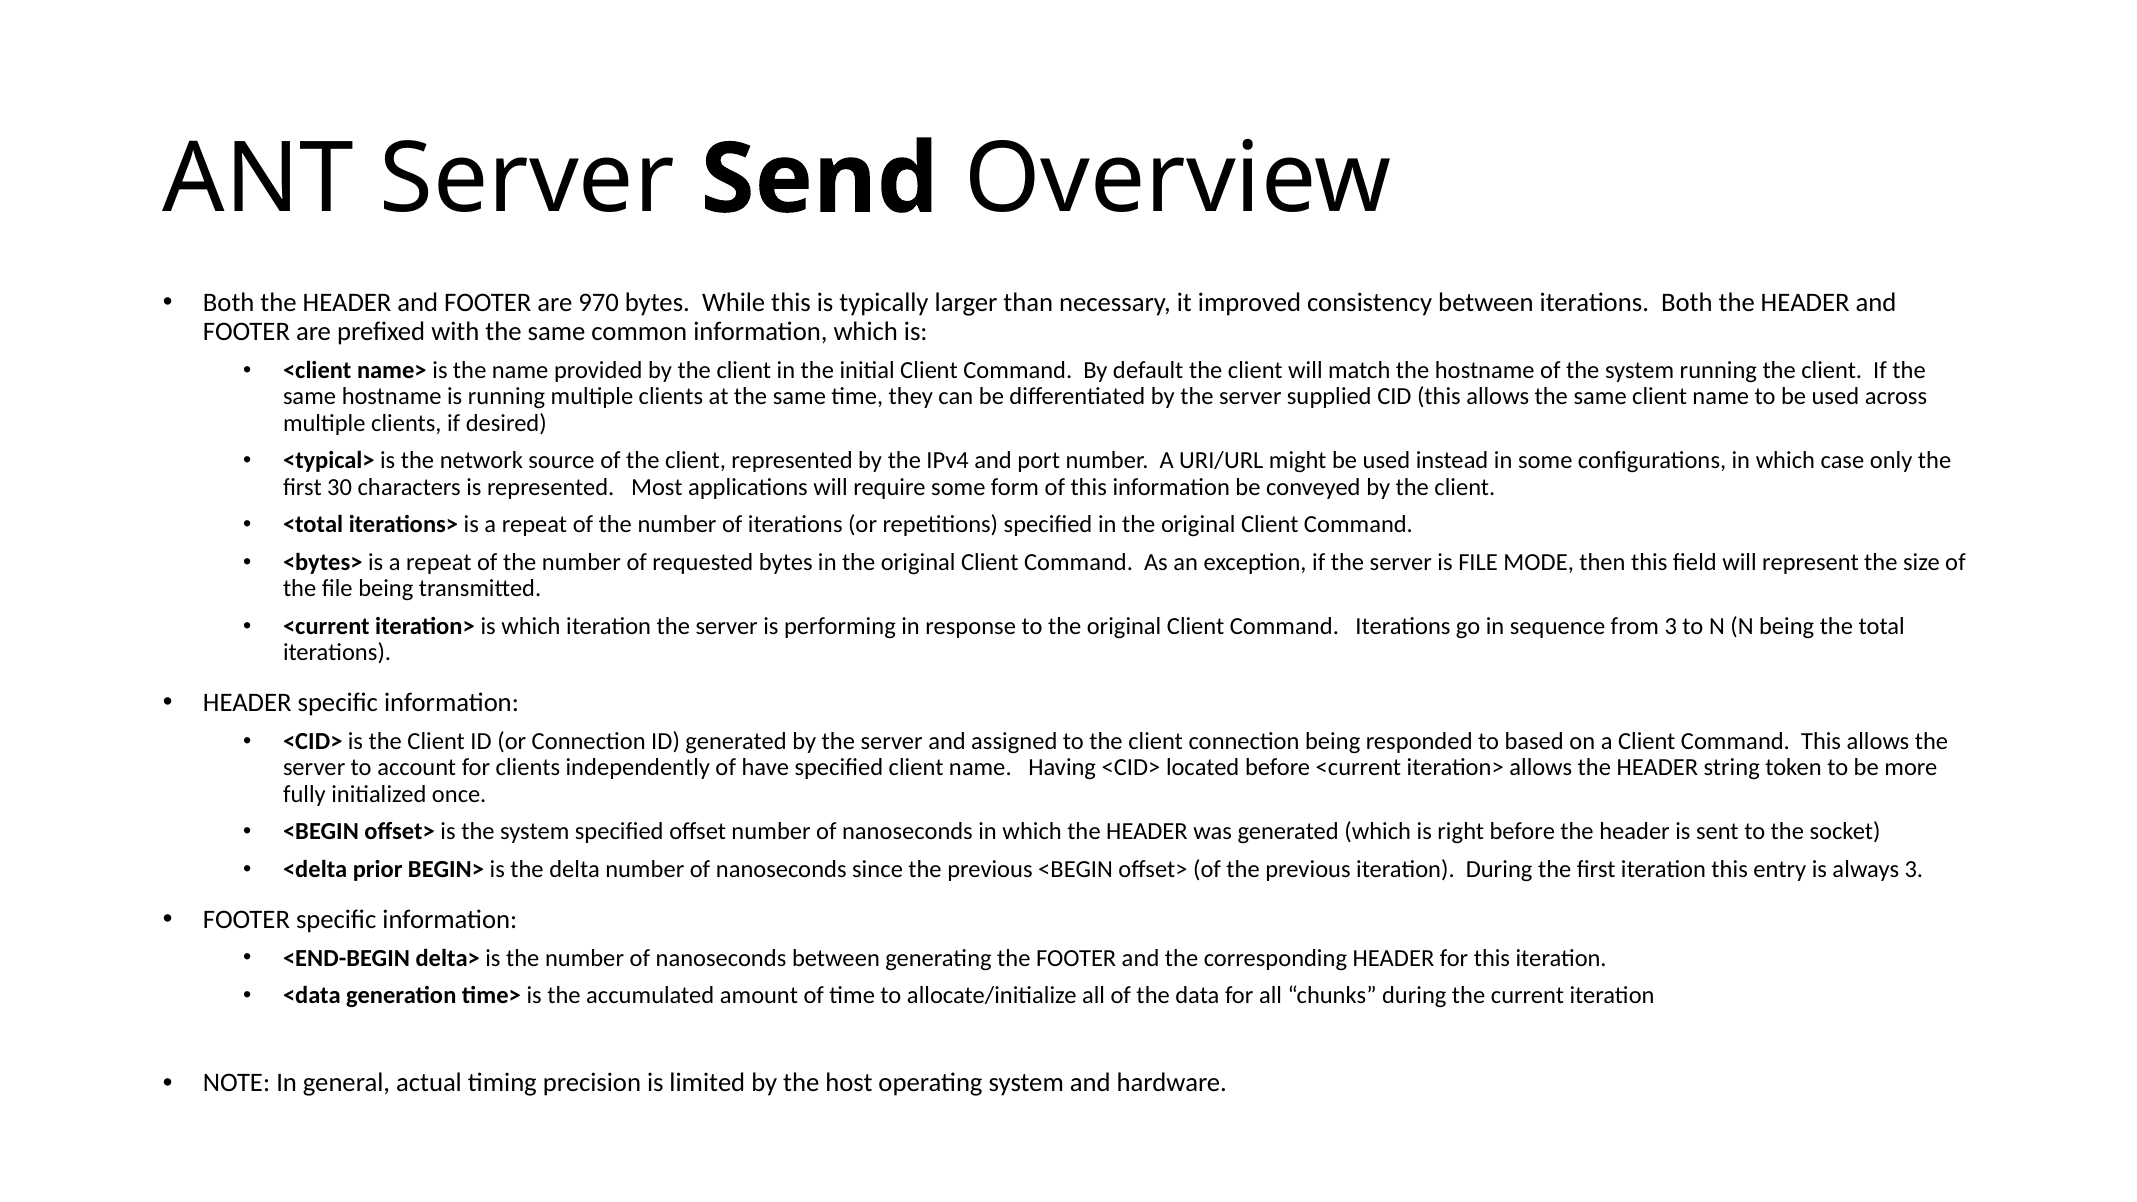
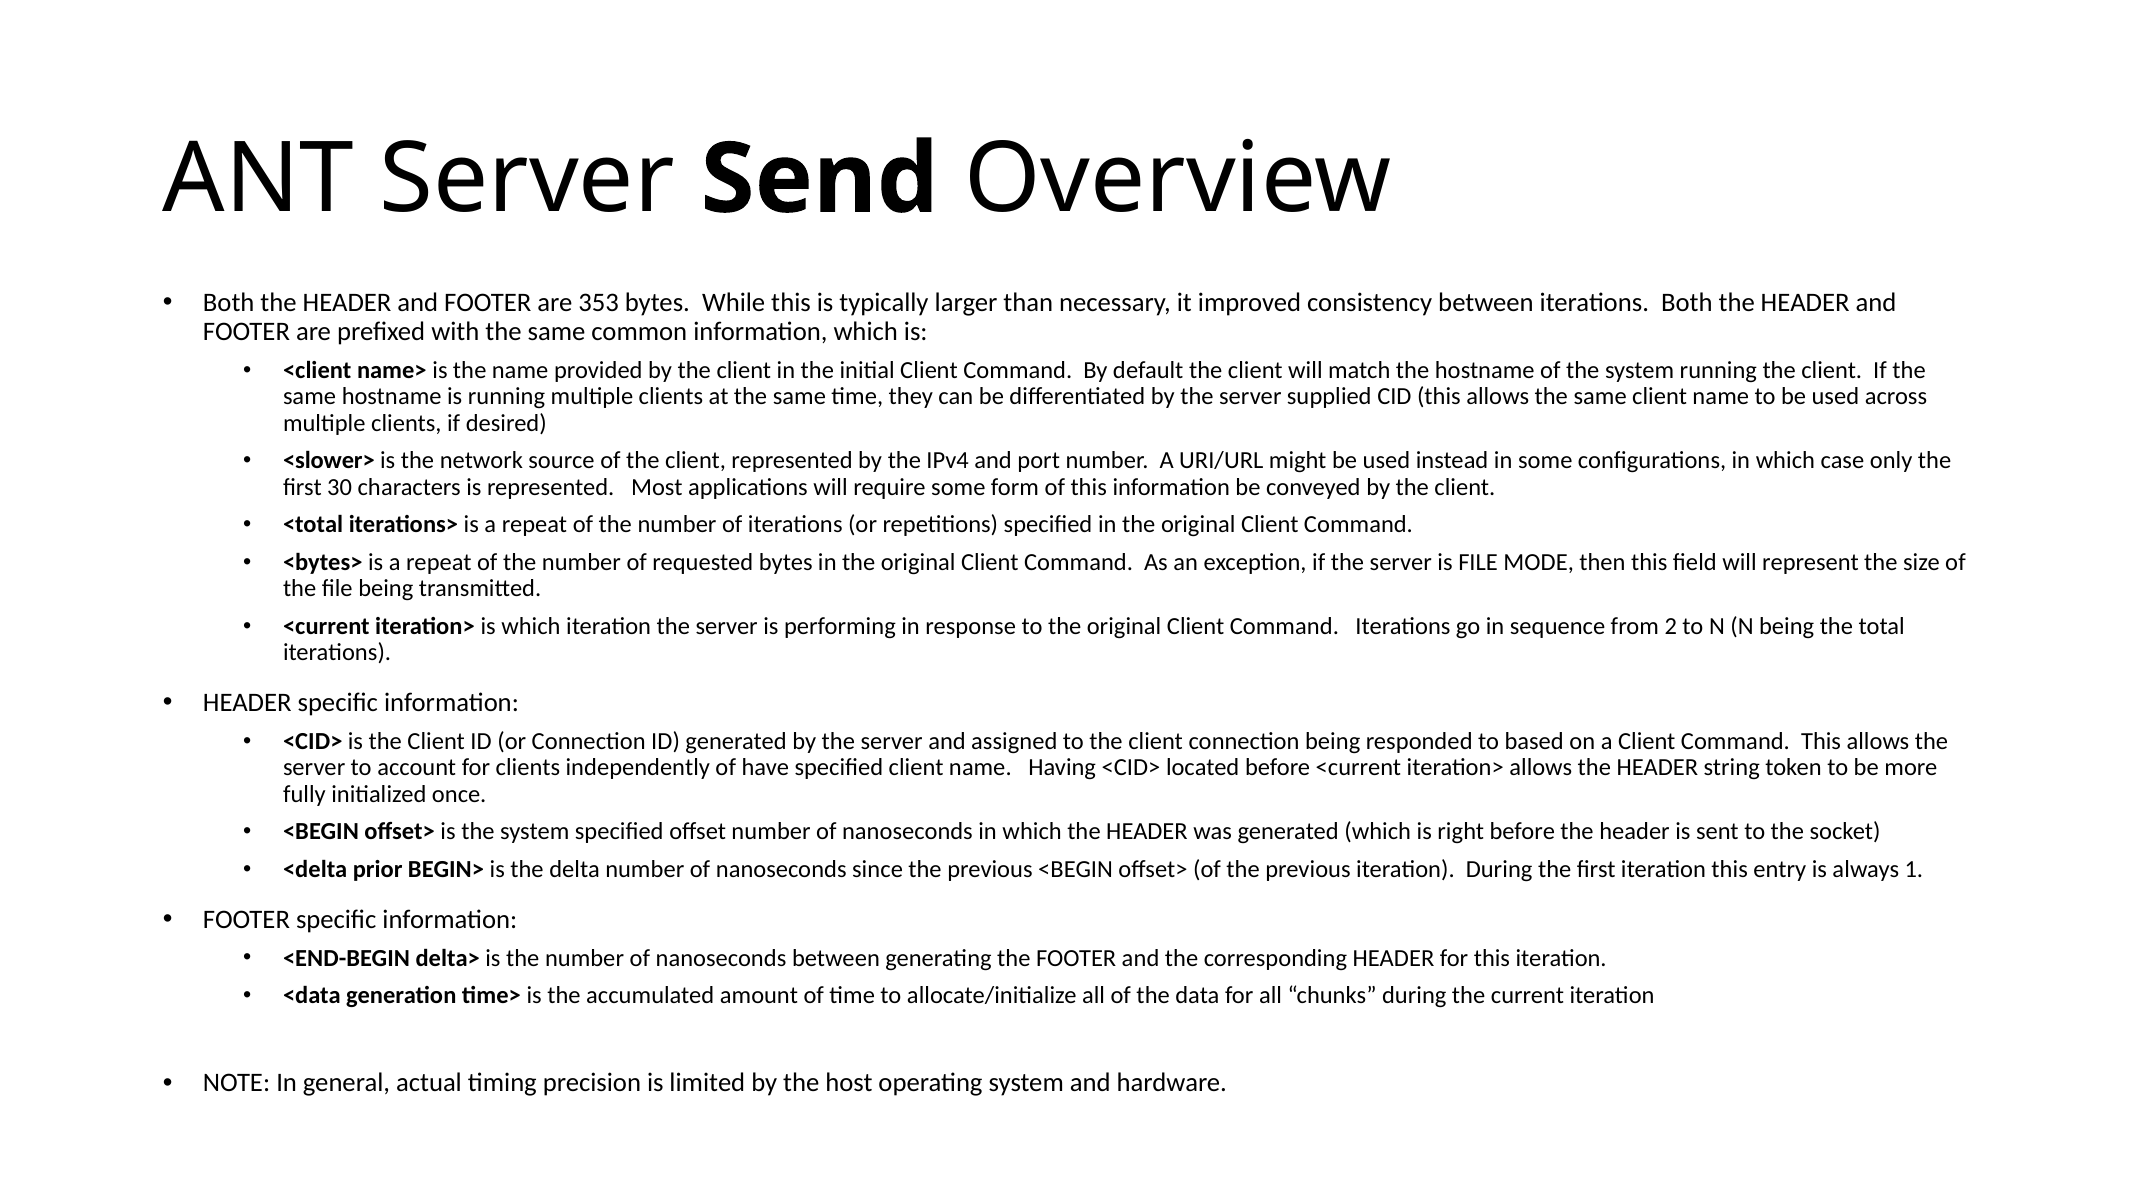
970: 970 -> 353 (599, 303)
<typical>: <typical> -> <slower> (329, 461)
from 3: 3 -> 2 (1671, 626)
always 3: 3 -> 1 (1914, 869)
